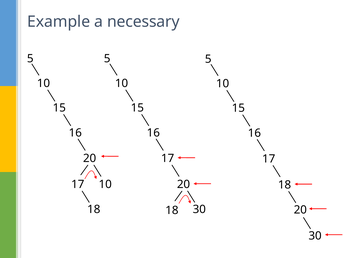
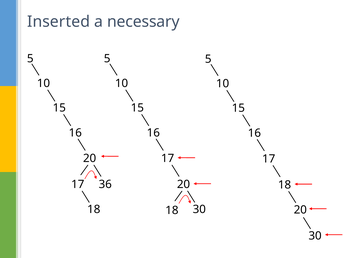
Example: Example -> Inserted (59, 22)
17 10: 10 -> 36 (105, 184)
